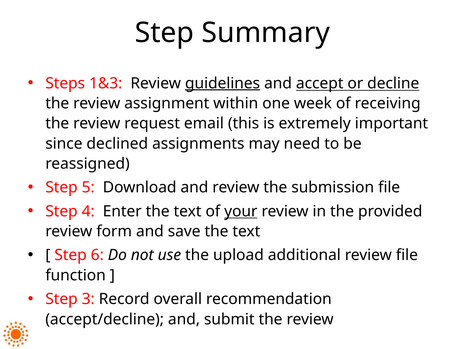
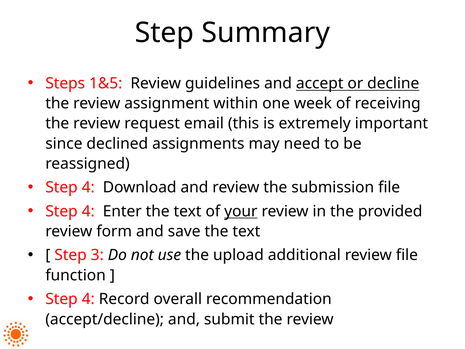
1&3: 1&3 -> 1&5 (106, 83)
guidelines underline: present -> none (223, 83)
5: 5 -> 4 (88, 187)
6: 6 -> 3 (97, 255)
3: 3 -> 4 (88, 299)
